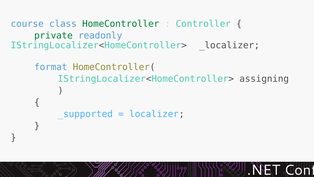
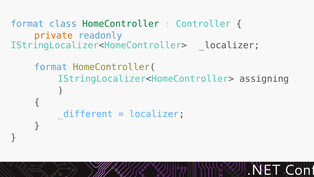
course: course -> format (27, 24)
private colour: green -> orange (54, 35)
_supported: _supported -> _different (85, 114)
